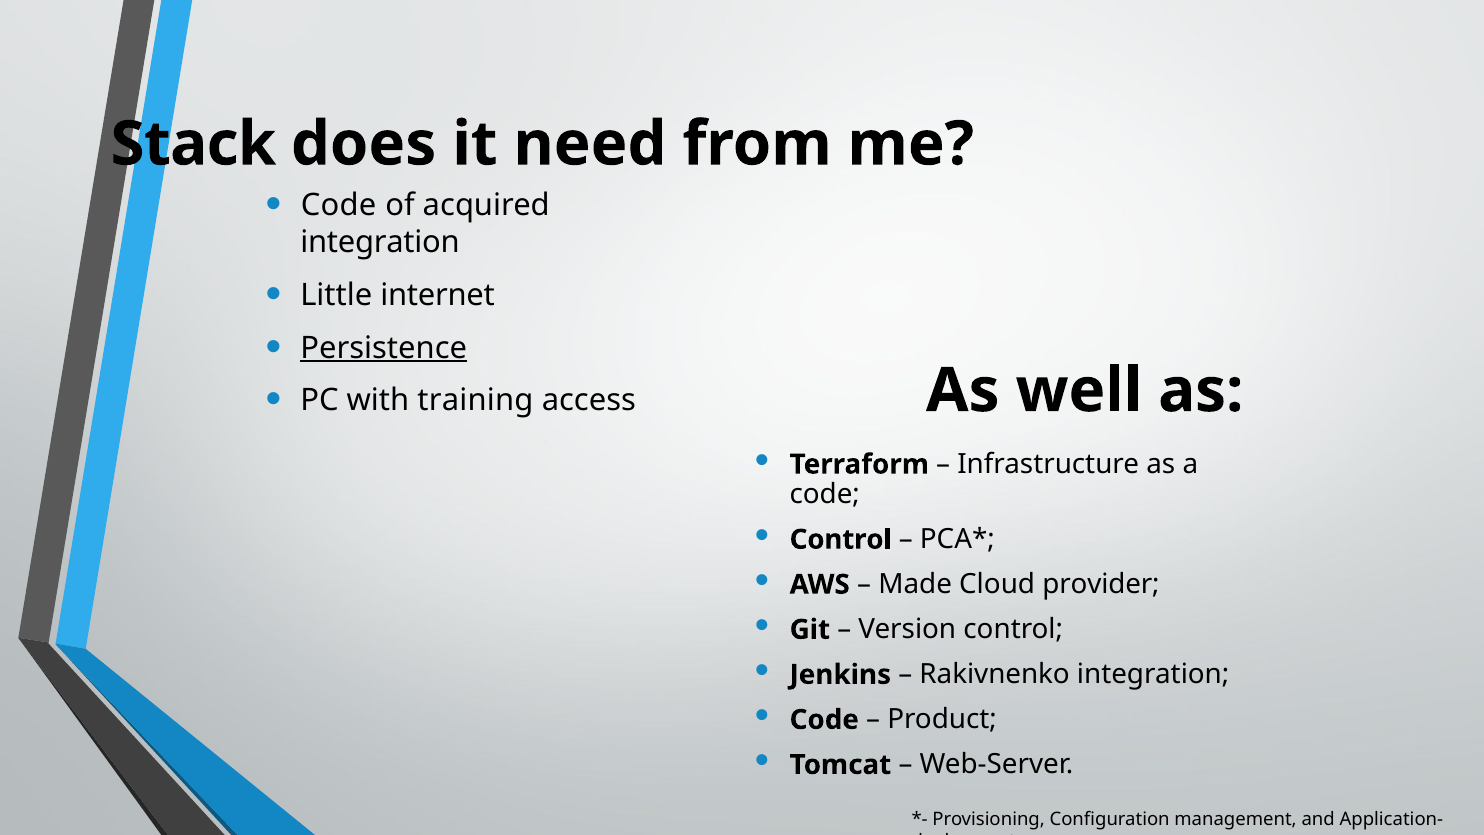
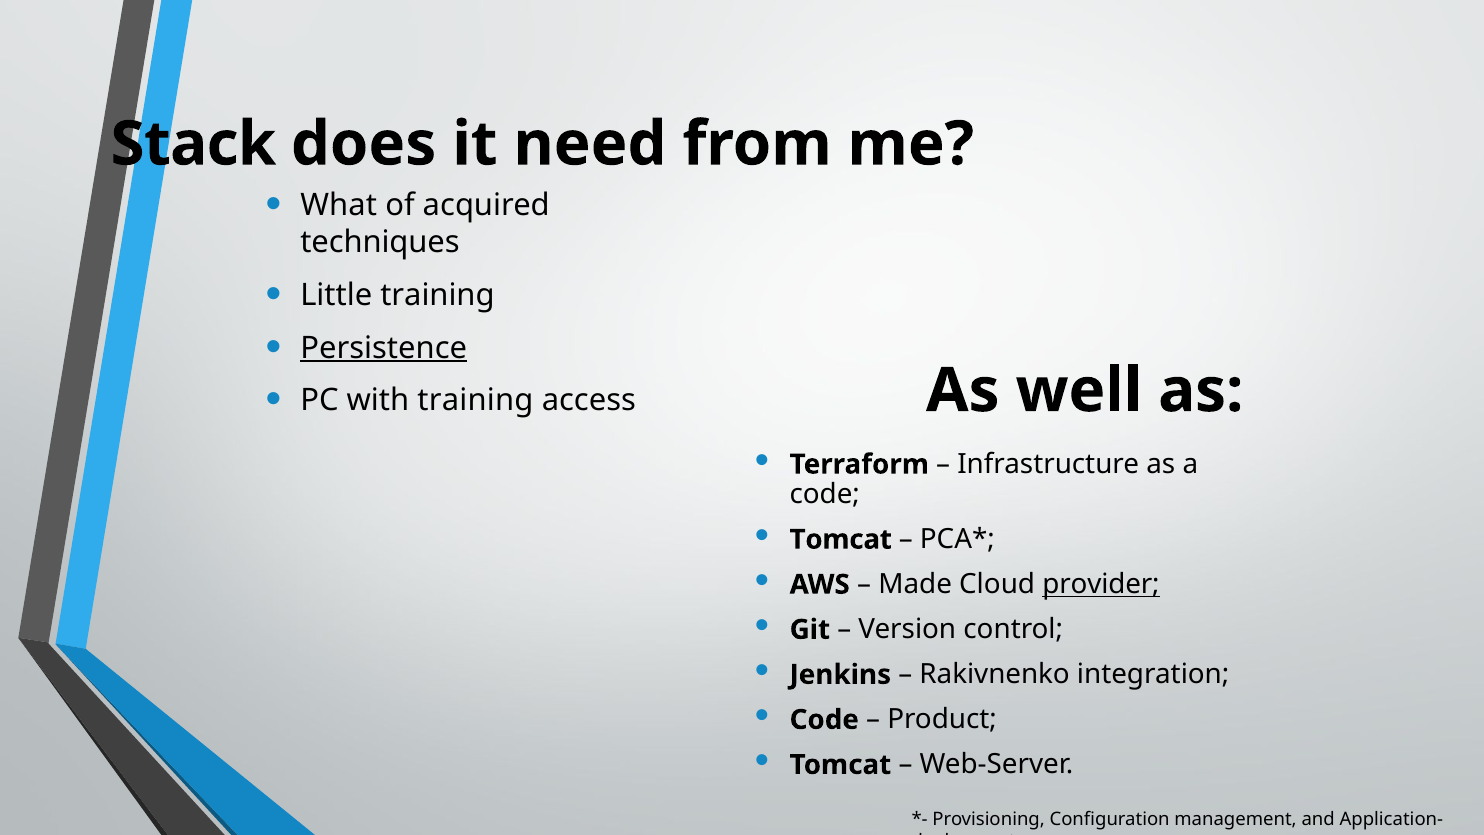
Code: Code -> What (339, 205)
integration: integration -> techniques (380, 243)
Little internet: internet -> training (437, 295)
Control: Control -> Tomcat (841, 539)
provider underline: none -> present (1101, 584)
